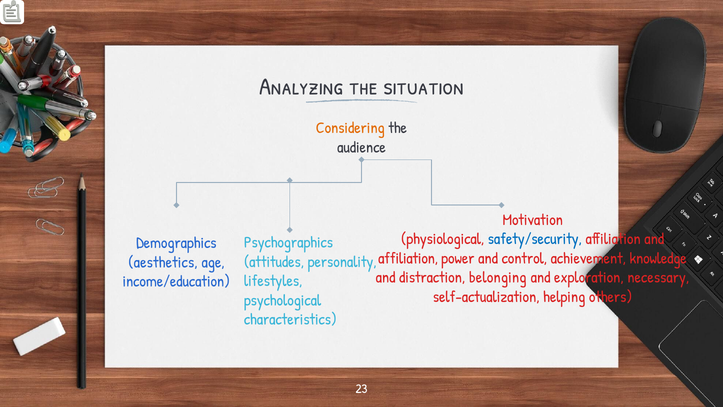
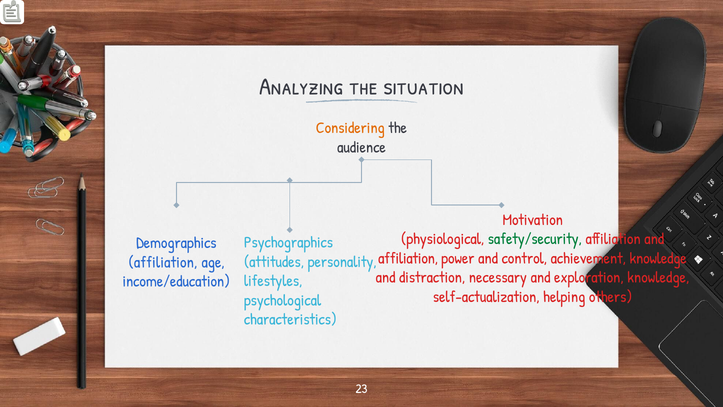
safety/security colour: blue -> green (535, 239)
aesthetics: aesthetics -> affiliation (163, 262)
belonging: belonging -> necessary (498, 277)
exploration necessary: necessary -> knowledge (658, 277)
